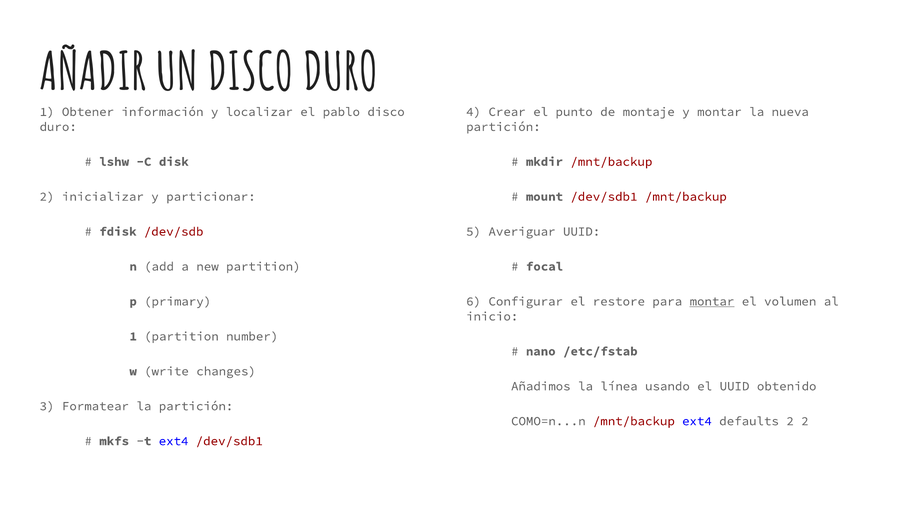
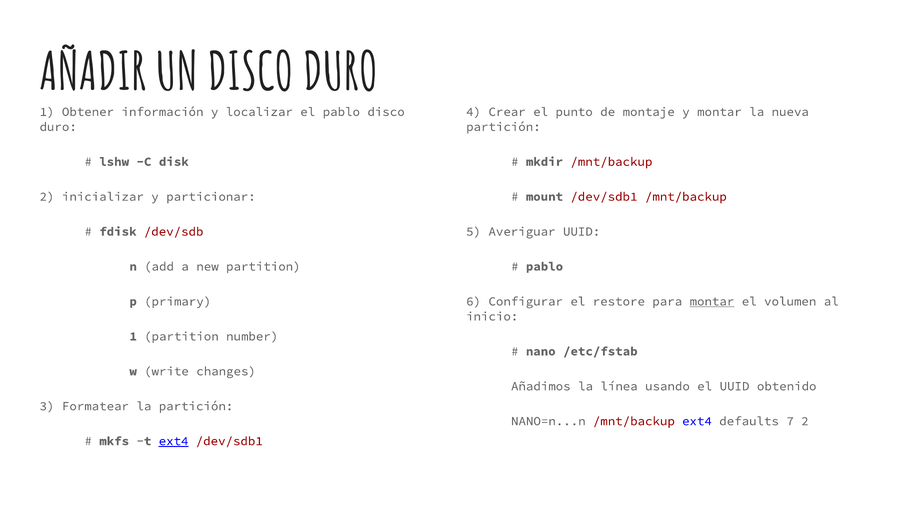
focal: focal -> pablo (545, 267)
COMO=n...n: COMO=n...n -> NANO=n...n (548, 421)
defaults 2: 2 -> 7 (790, 421)
ext4 underline: none -> present (174, 441)
